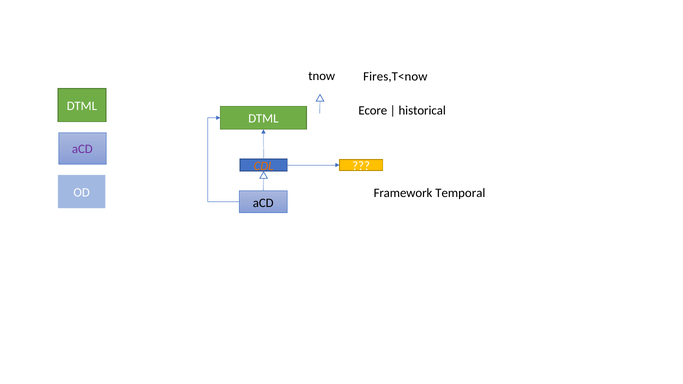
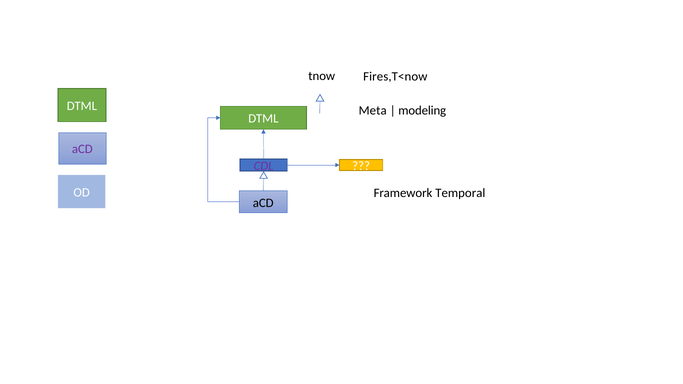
Ecore: Ecore -> Meta (373, 111)
historical: historical -> modeling (422, 111)
CDL colour: orange -> purple (264, 166)
